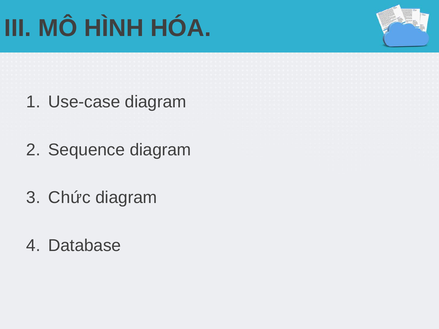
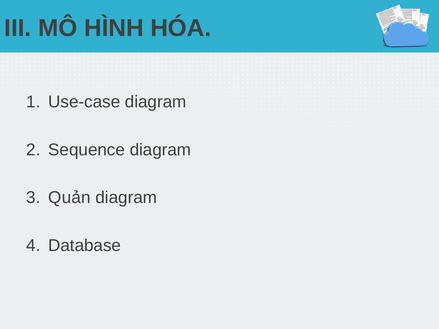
Chức: Chức -> Quản (69, 198)
